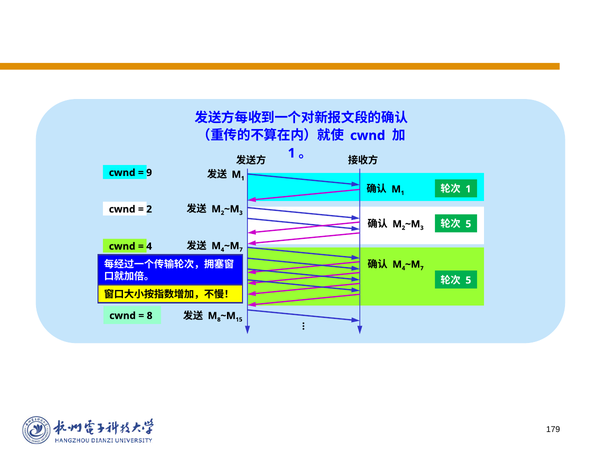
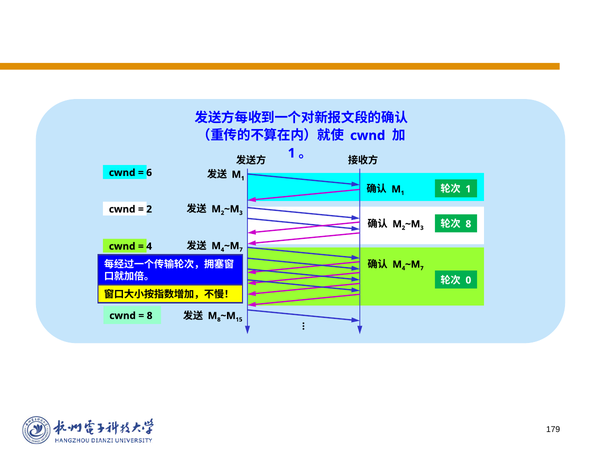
9: 9 -> 6 (149, 173)
5: 5 -> 8 (468, 224)
5: 5 -> 0 (468, 280)
